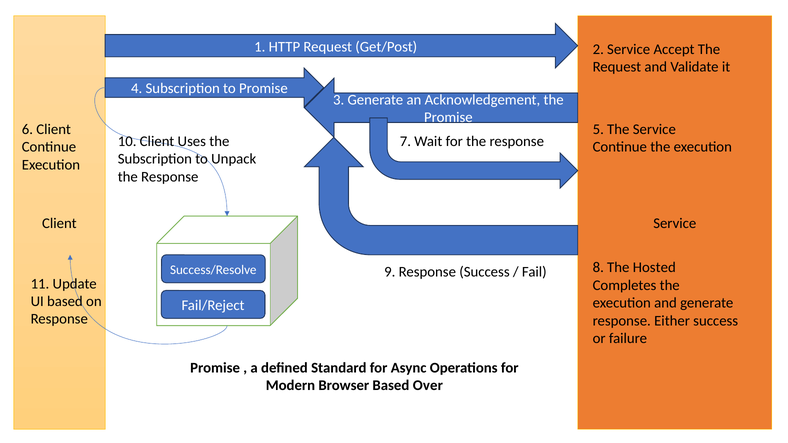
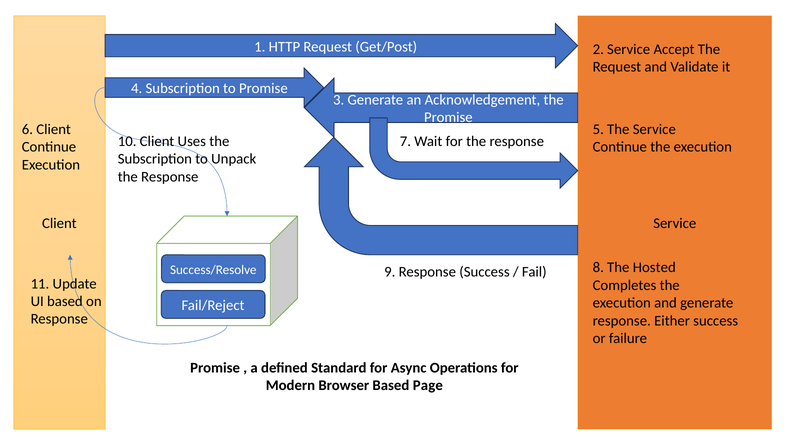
Over: Over -> Page (428, 386)
